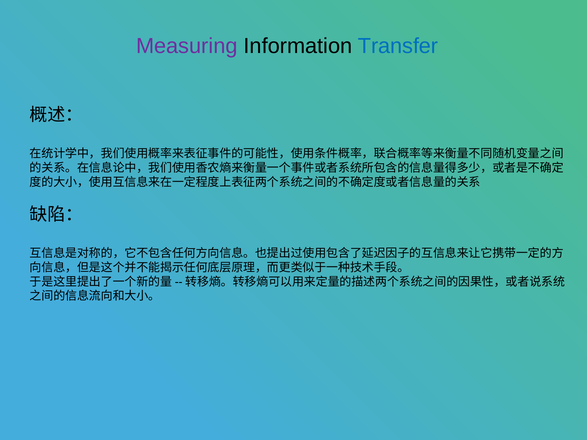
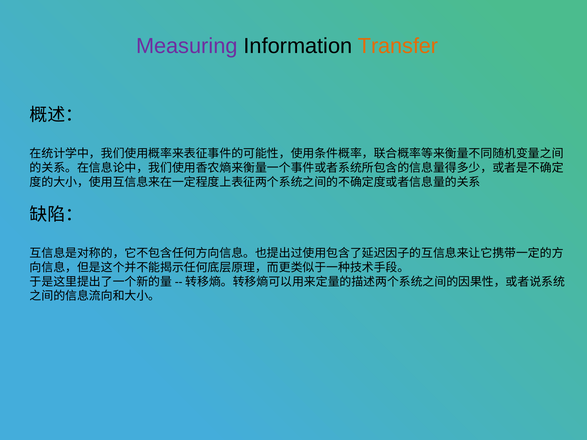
Transfer colour: blue -> orange (398, 46)
